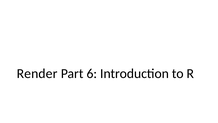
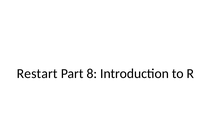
Render: Render -> Restart (37, 73)
6: 6 -> 8 (92, 73)
